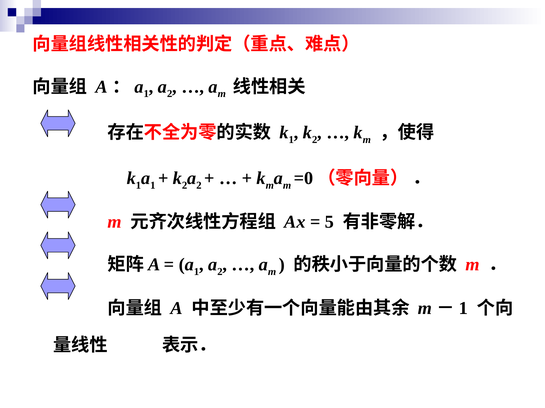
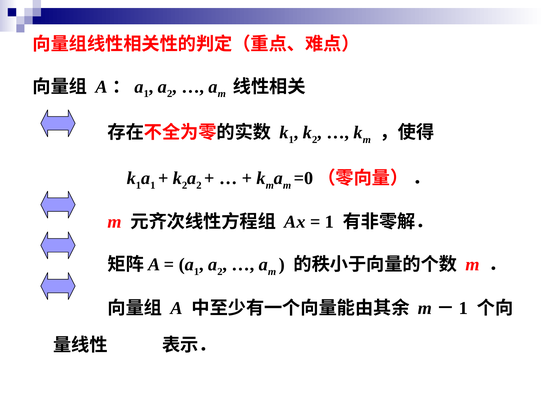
5: 5 -> 1 (329, 222)
